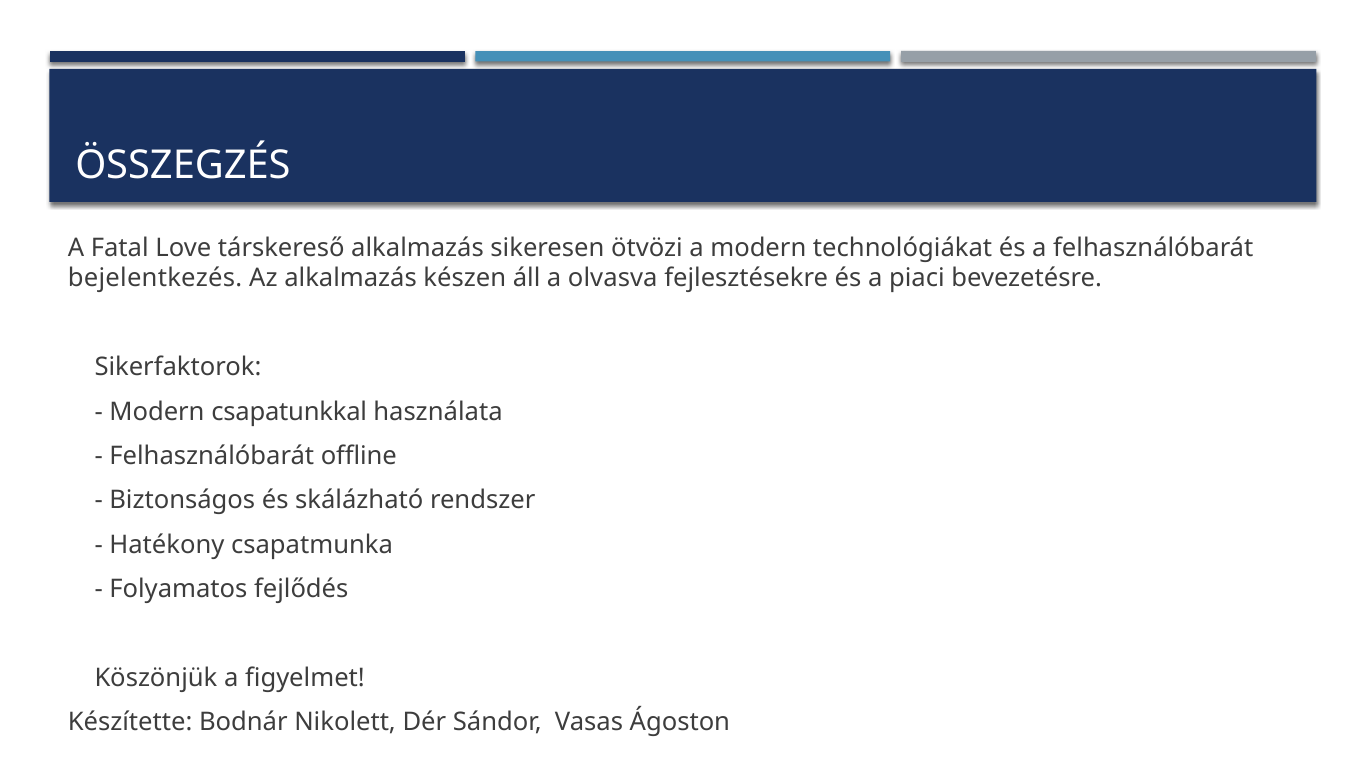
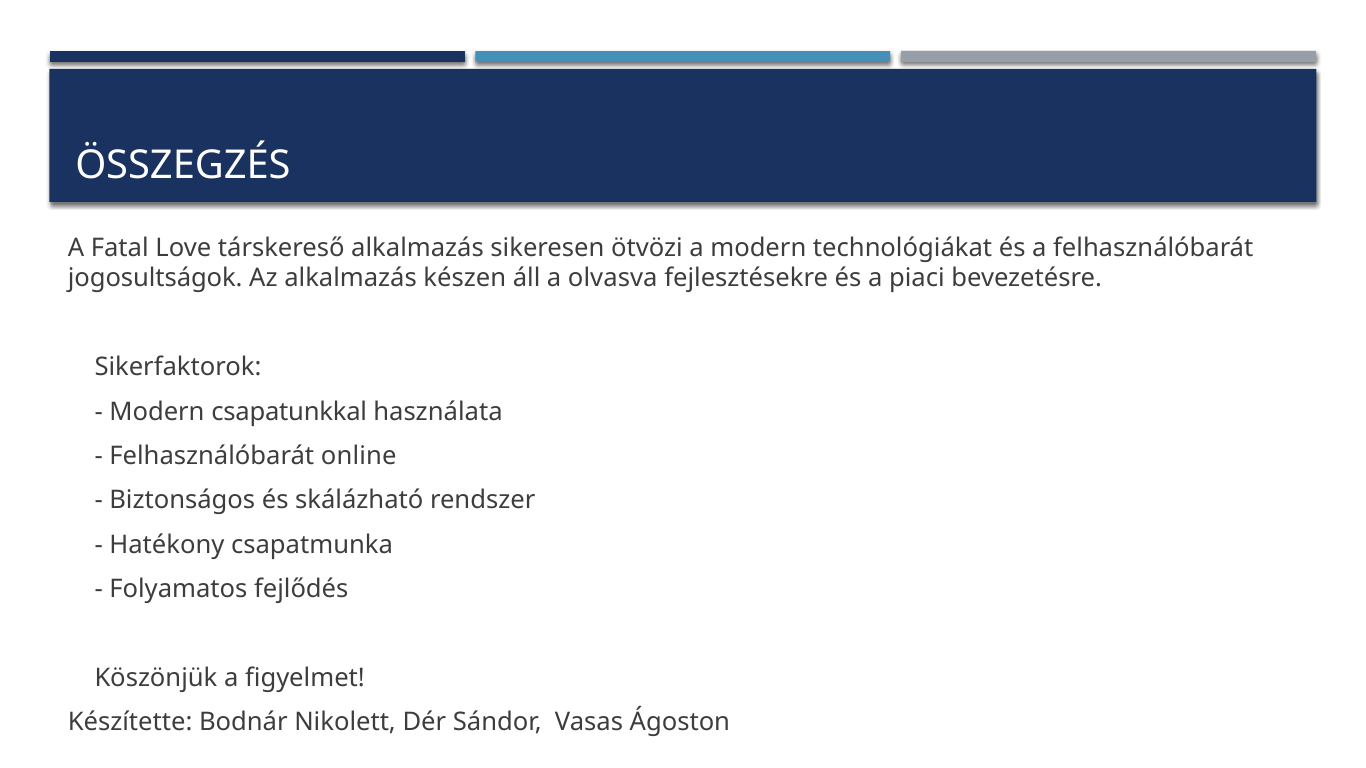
bejelentkezés: bejelentkezés -> jogosultságok (155, 279)
offline: offline -> online (359, 456)
